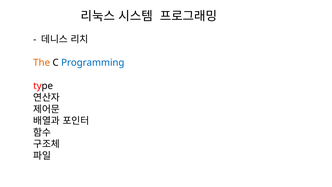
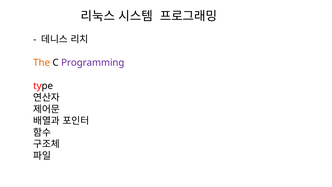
Programming colour: blue -> purple (93, 63)
